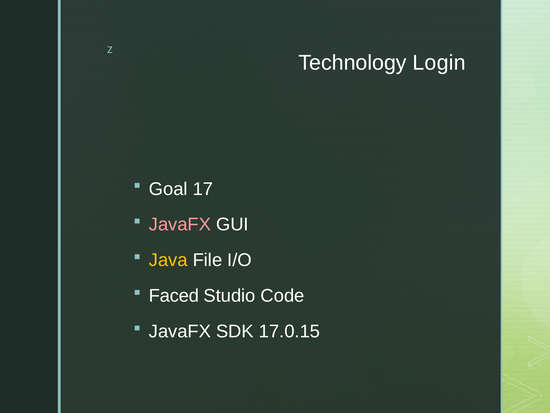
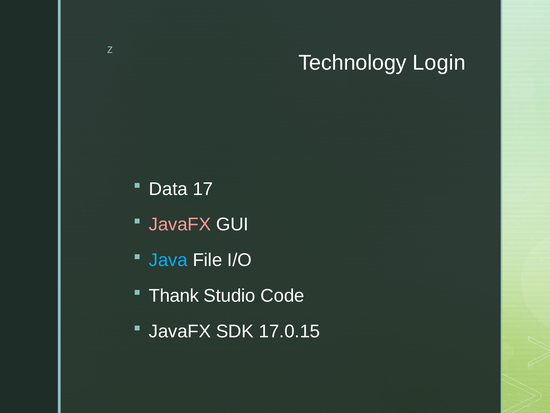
Goal: Goal -> Data (168, 189)
Java colour: yellow -> light blue (168, 260)
Faced: Faced -> Thank (174, 295)
